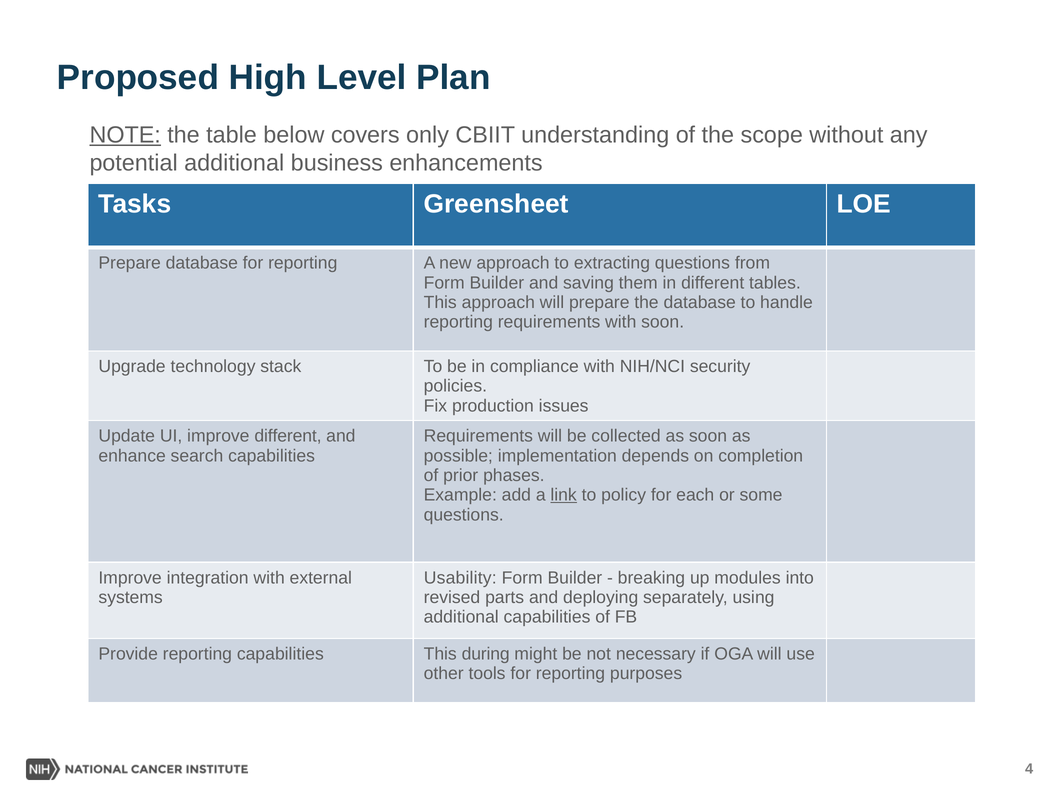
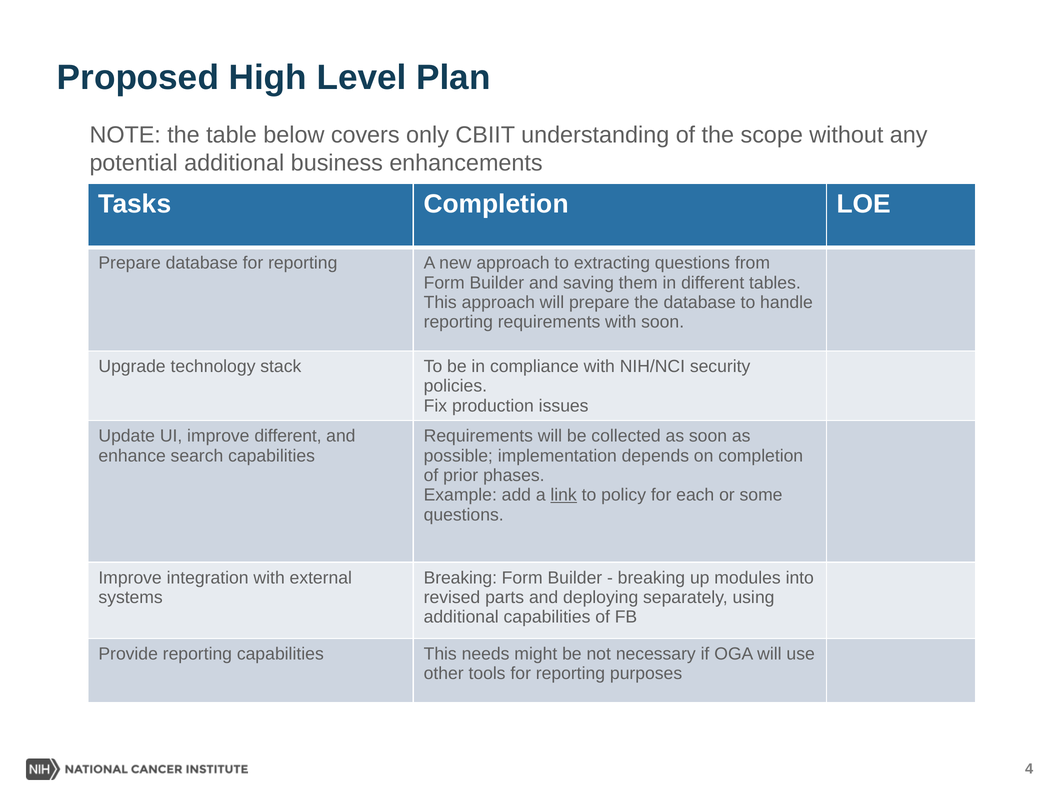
NOTE underline: present -> none (125, 135)
Tasks Greensheet: Greensheet -> Completion (496, 204)
Usability: Usability -> Breaking (460, 578)
during: during -> needs (486, 654)
